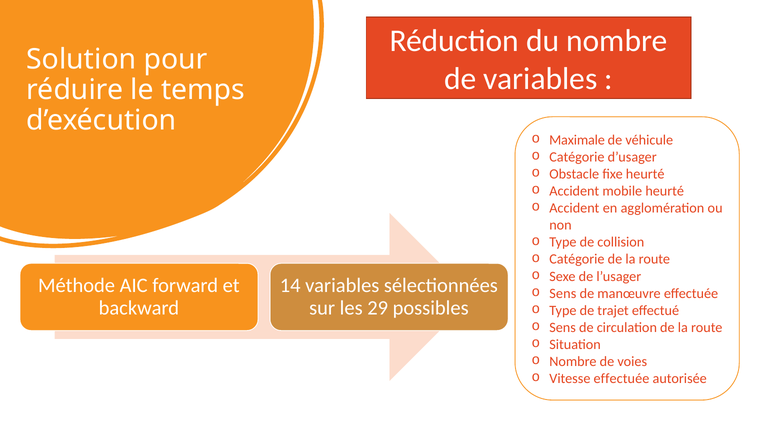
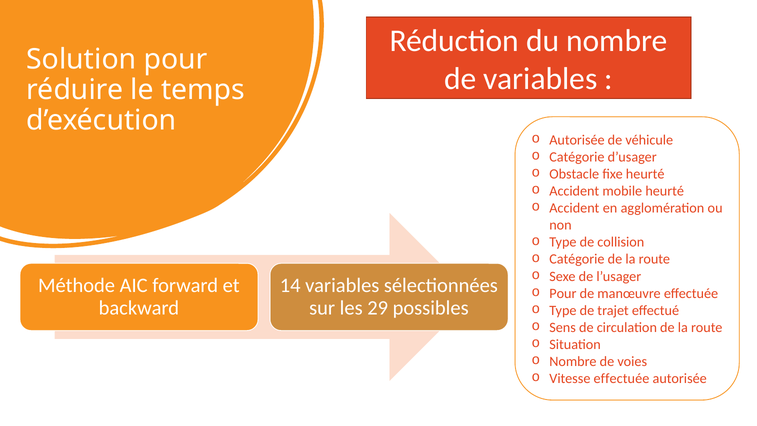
Maximale: Maximale -> Autorisée (577, 140)
Sens: Sens -> Pour (563, 293)
